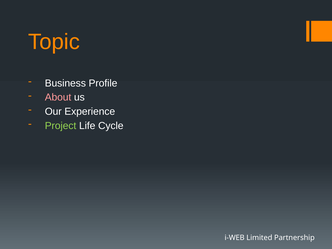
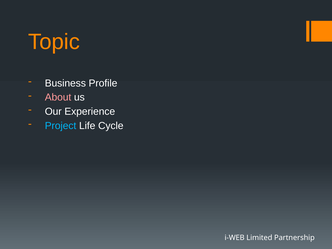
Project colour: light green -> light blue (61, 126)
